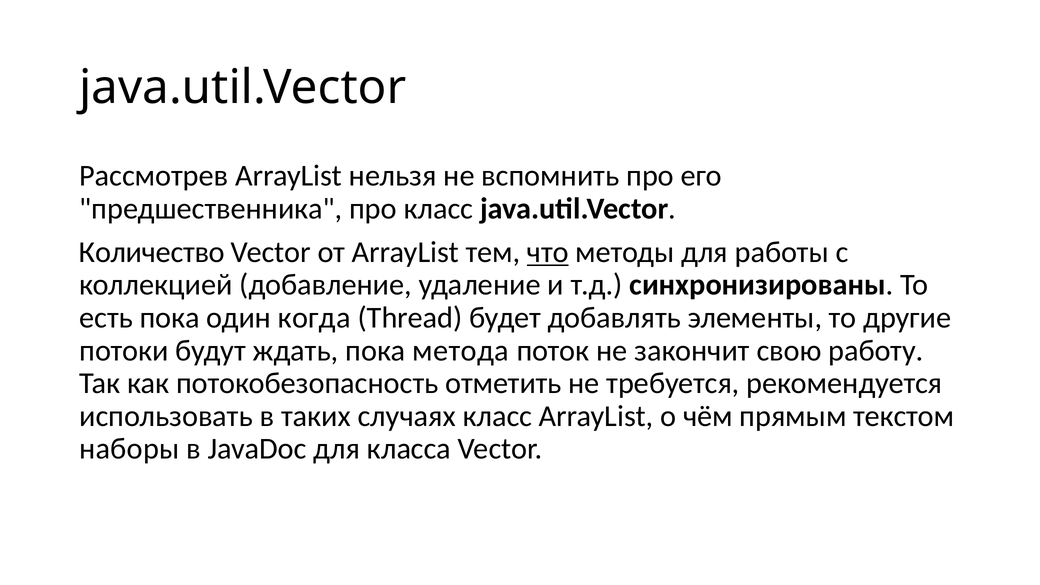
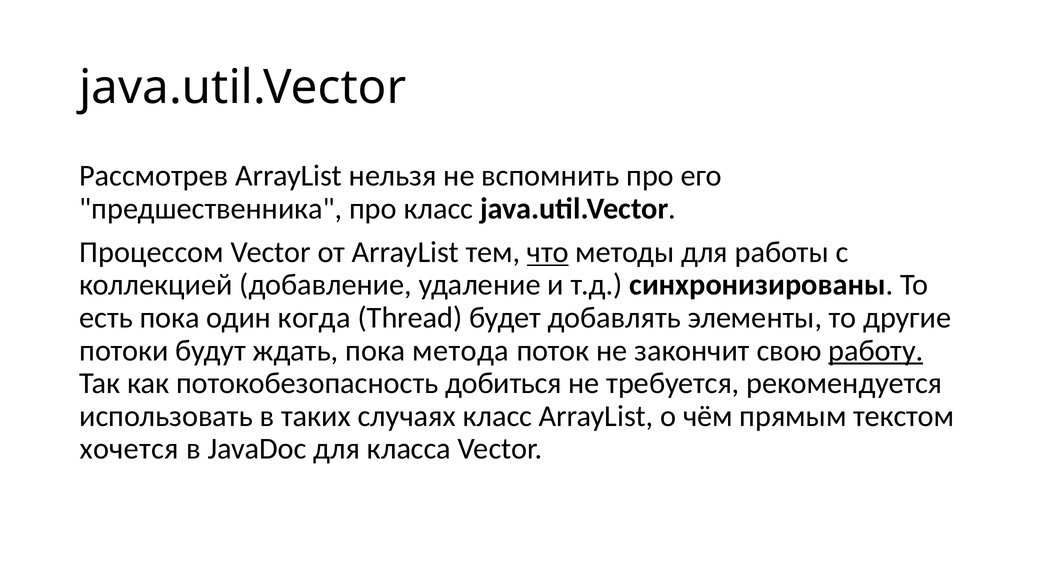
Количество: Количество -> Процессом (152, 252)
работу underline: none -> present (876, 351)
отметить: отметить -> добиться (504, 383)
наборы: наборы -> хочется (129, 449)
